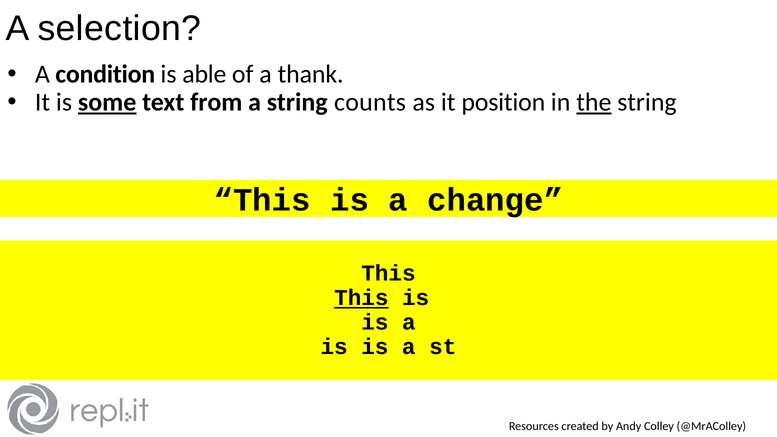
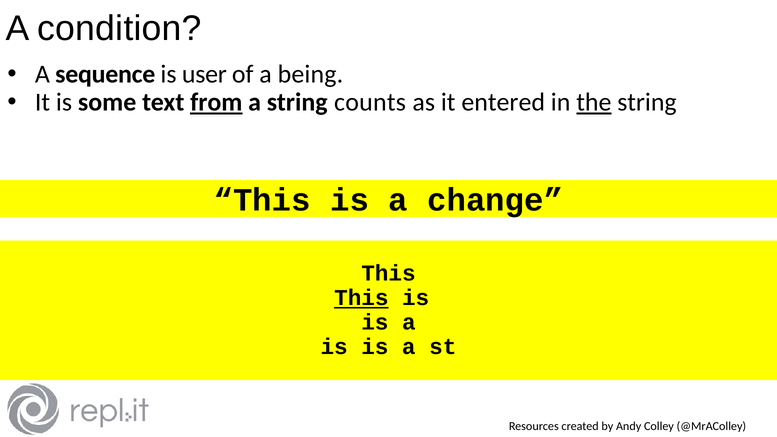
selection: selection -> condition (119, 29)
condition: condition -> sequence (105, 74)
able: able -> user (204, 74)
thank: thank -> being (310, 74)
some underline: present -> none (107, 102)
from underline: none -> present (216, 102)
position: position -> entered (503, 102)
